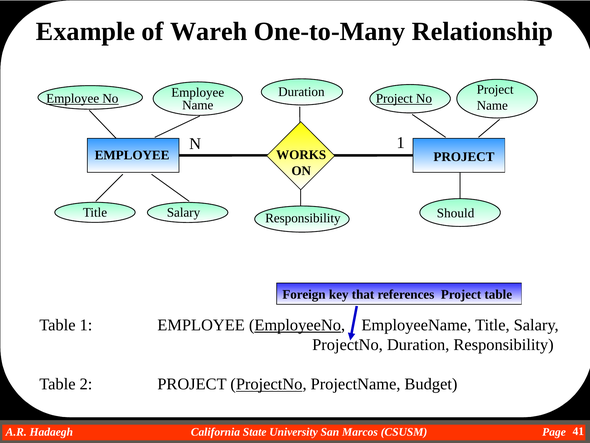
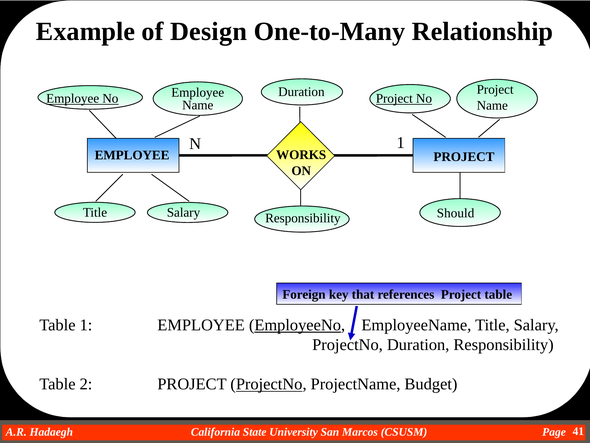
Wareh: Wareh -> Design (209, 31)
